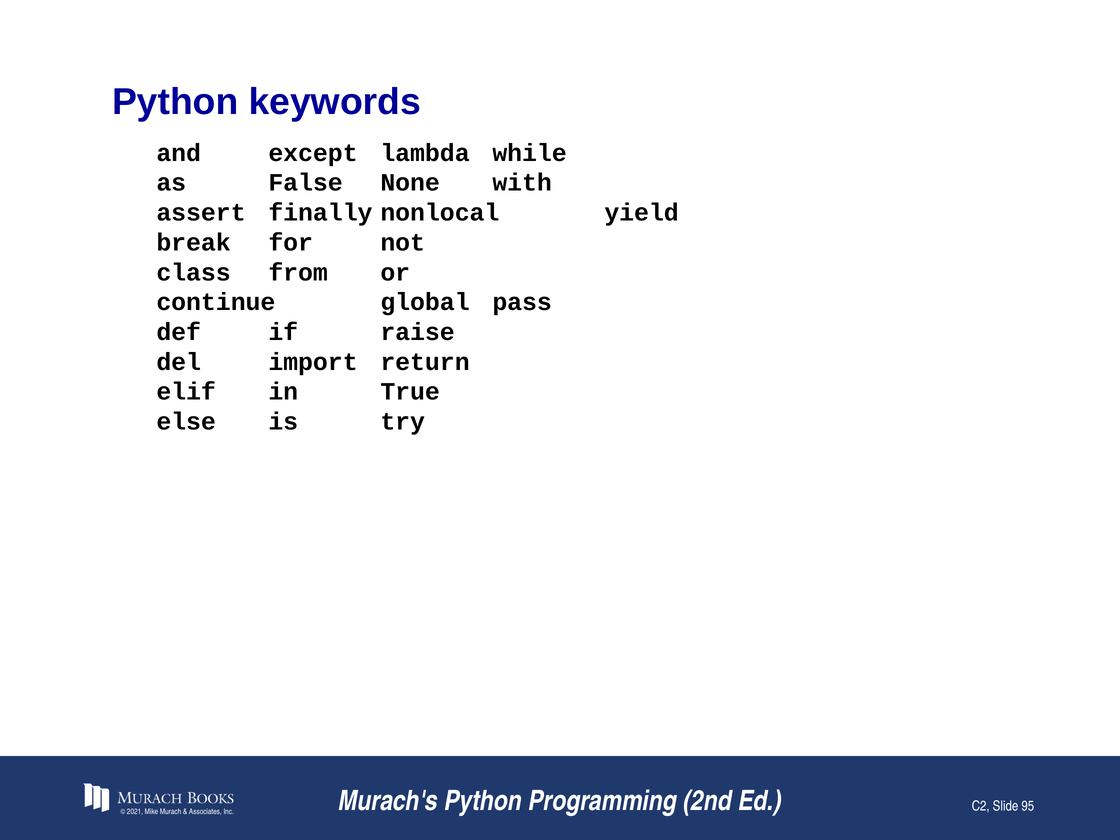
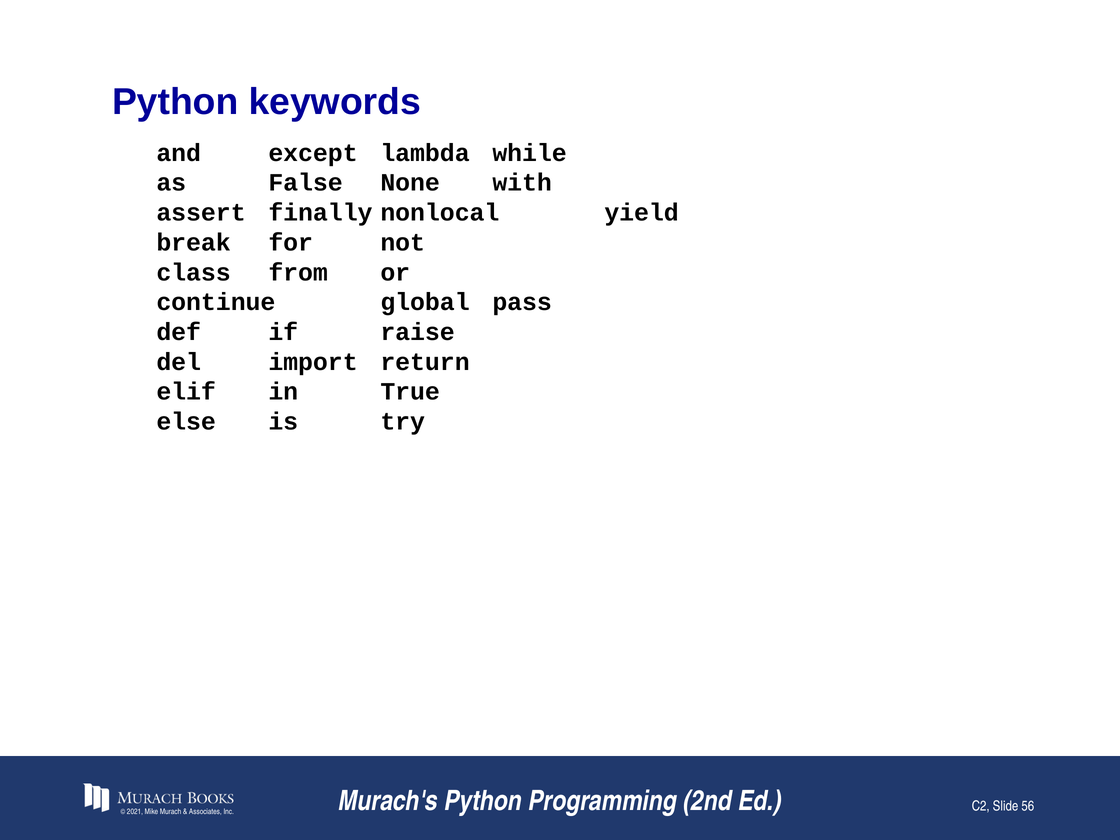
95: 95 -> 56 (1028, 806)
